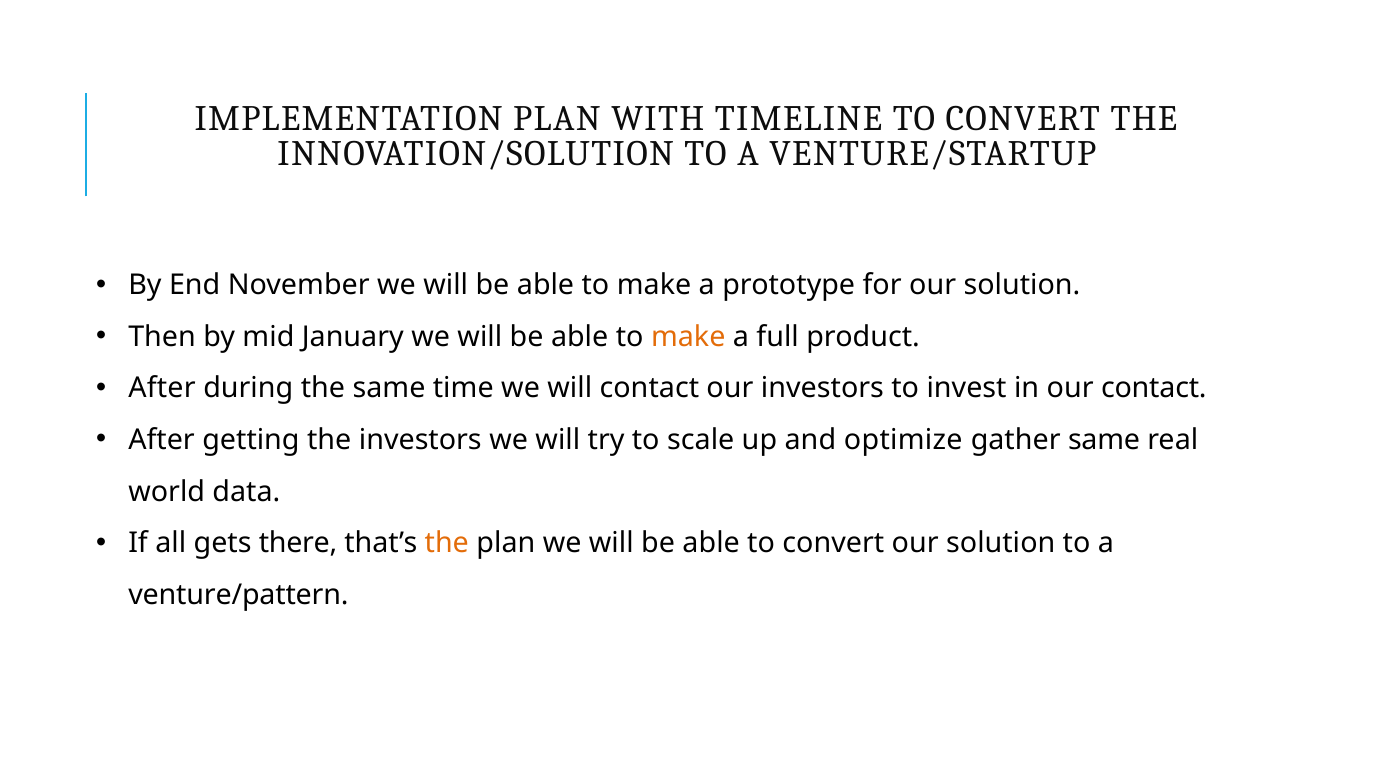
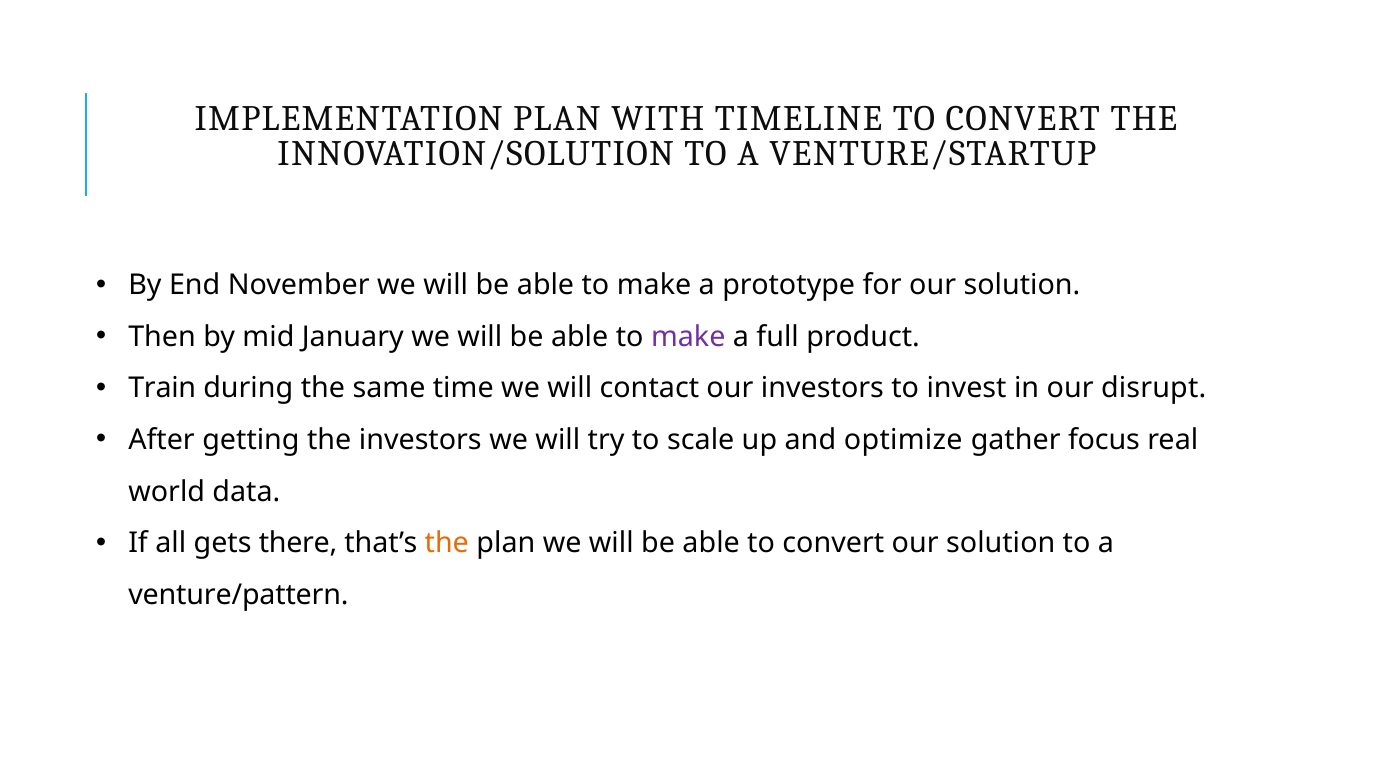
make colour: orange -> purple (688, 337)
After: After -> Train (162, 388)
our contact: contact -> disrupt (1154, 388)
gather same: same -> focus (1104, 440)
